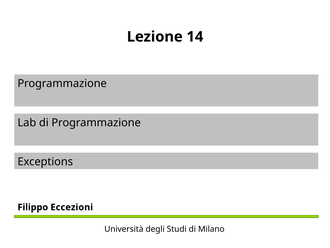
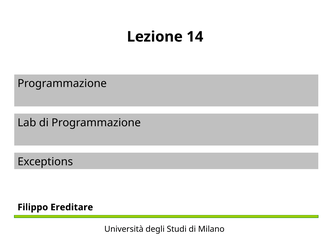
Eccezioni: Eccezioni -> Ereditare (72, 207)
